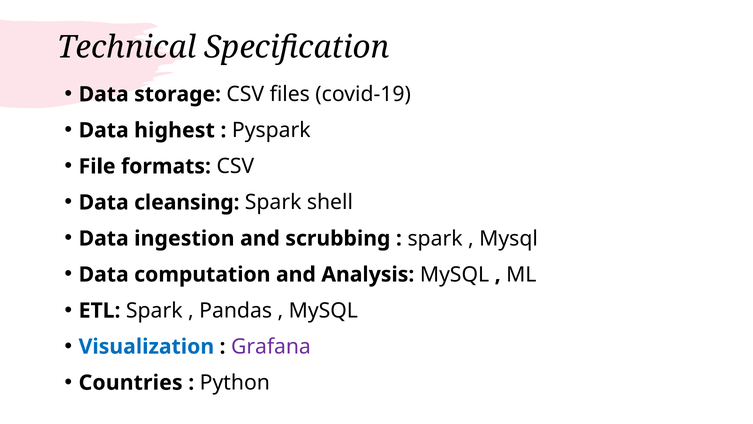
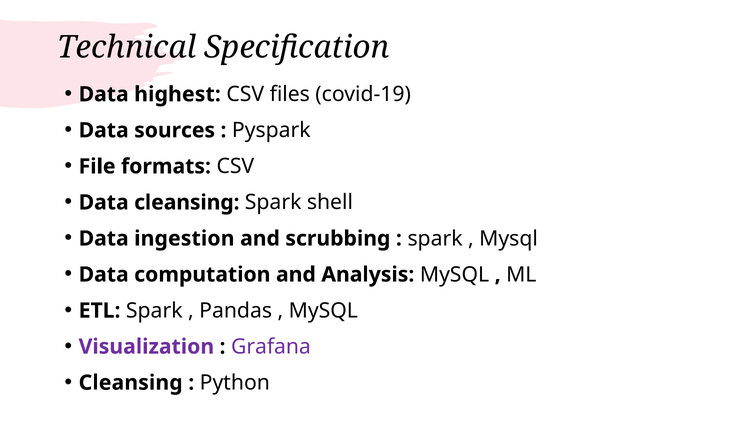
storage: storage -> highest (177, 94)
highest: highest -> sources (175, 130)
Visualization colour: blue -> purple (146, 346)
Countries: Countries -> Cleansing (131, 382)
